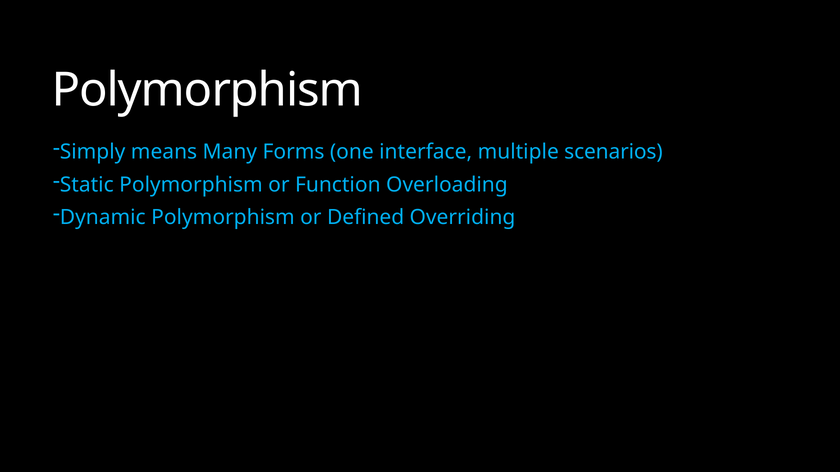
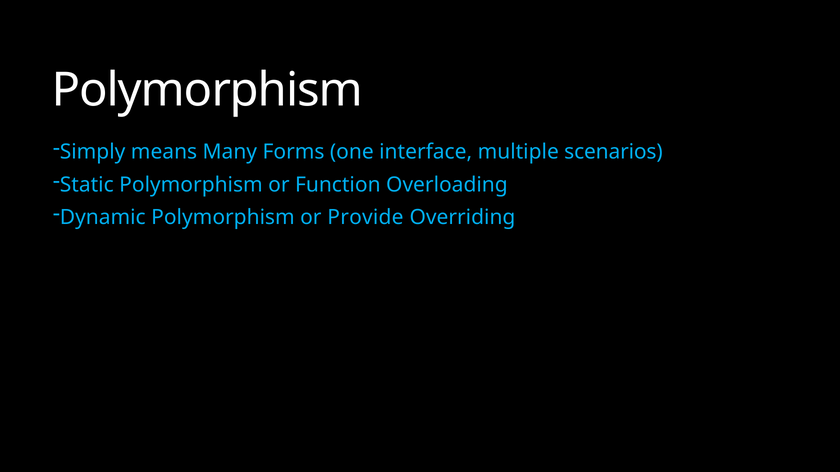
Defined: Defined -> Provide (365, 218)
